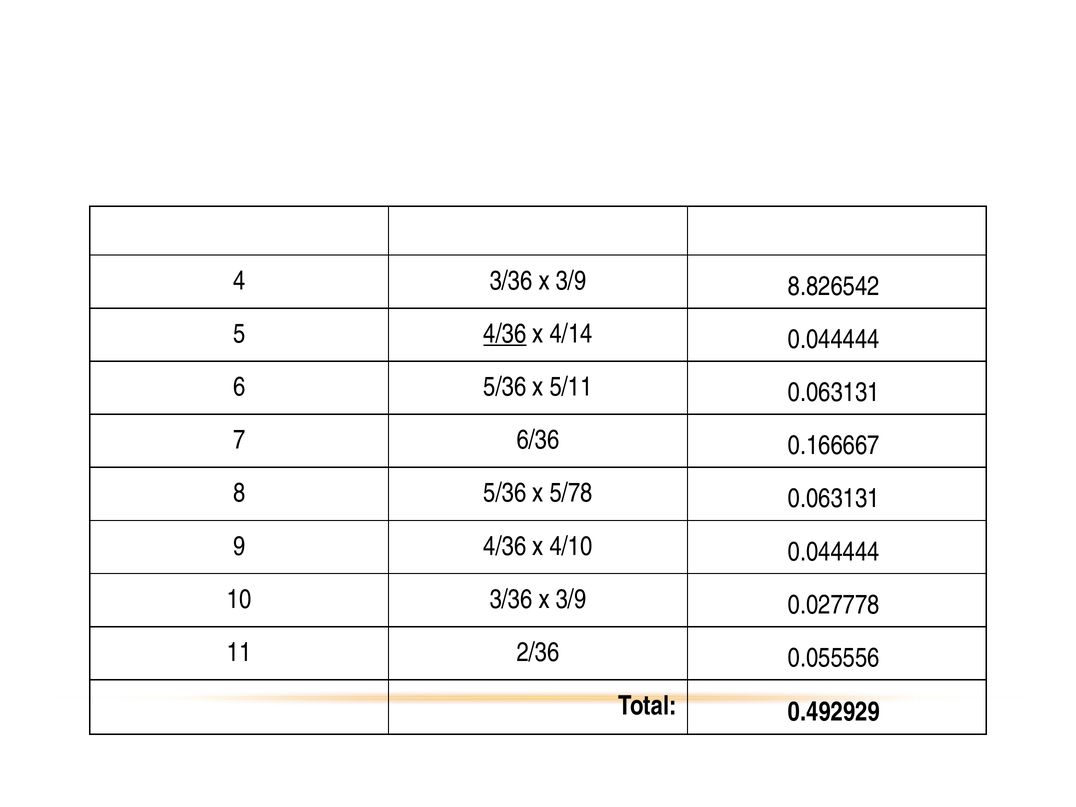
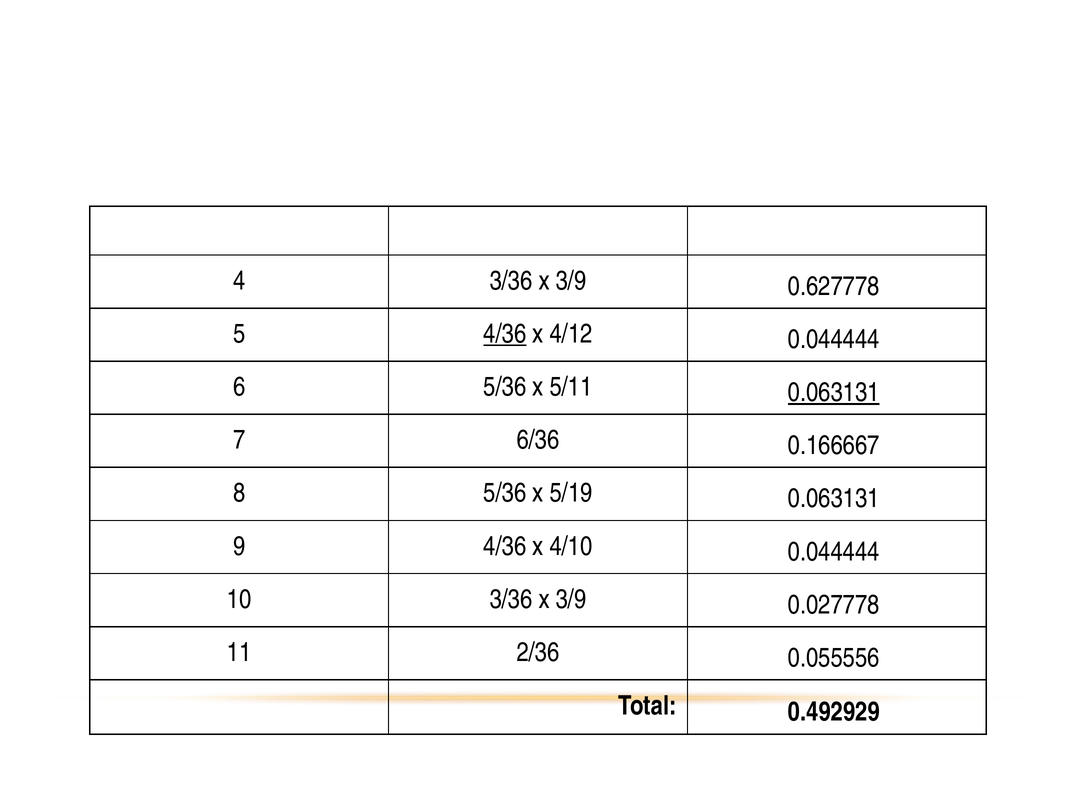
8.826542: 8.826542 -> 0.627778 (834, 286)
4/14: 4/14 -> 4/12 (571, 334)
0.063131 underline: none -> present (834, 392)
5/78: 5/78 -> 5/19 (571, 493)
